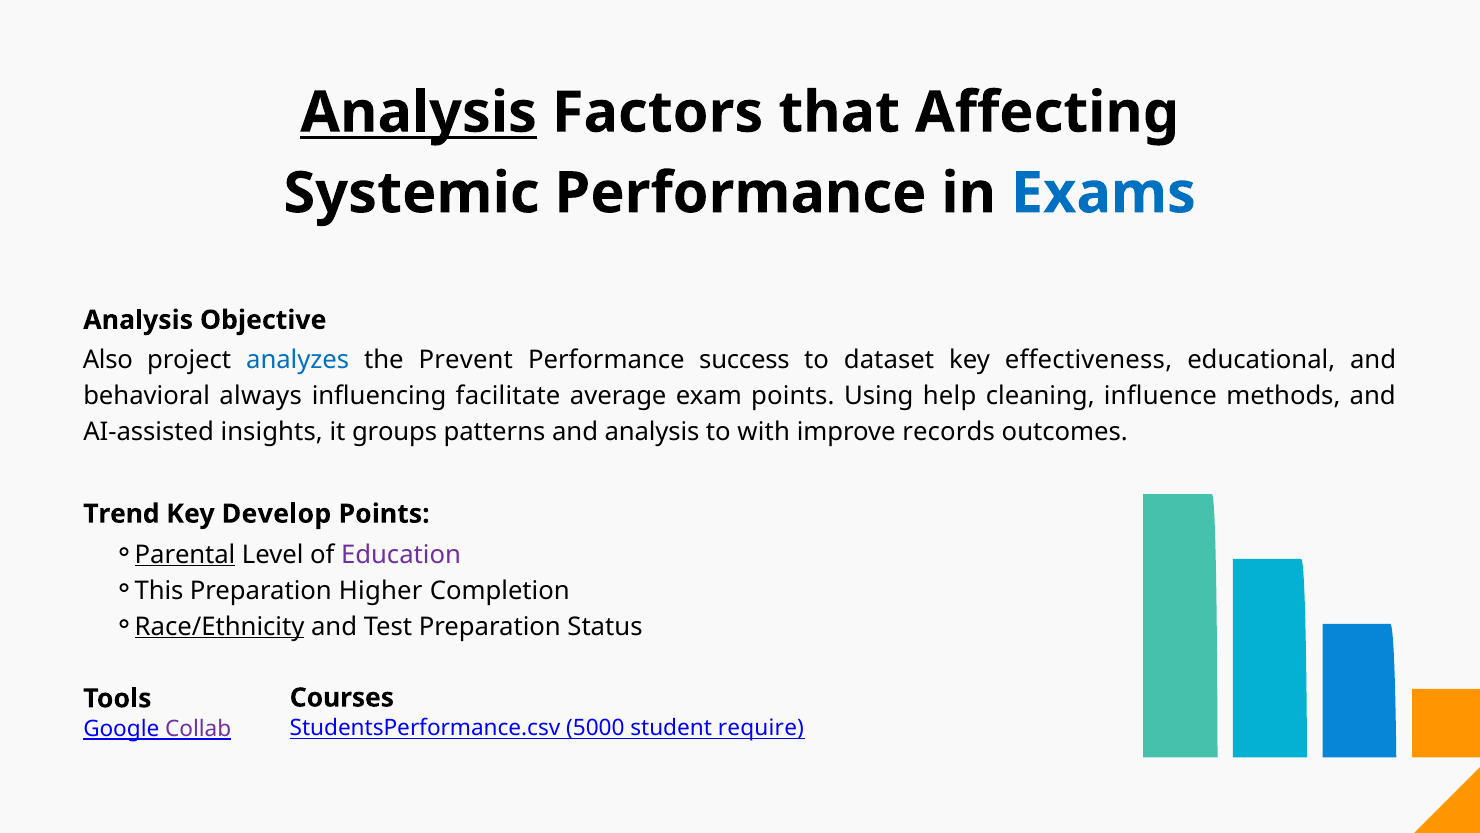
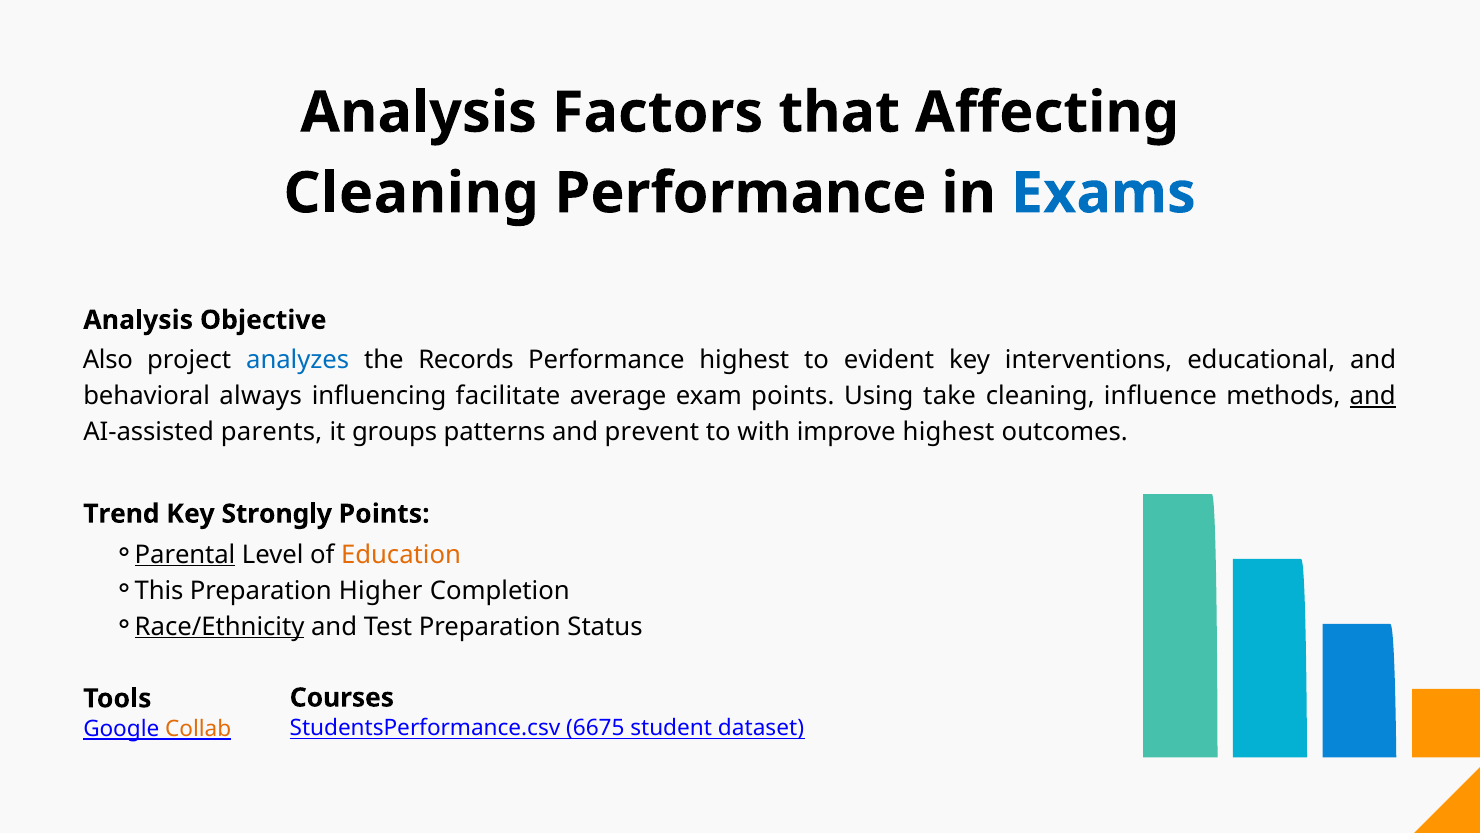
Analysis underline: present -> none (419, 113)
Systemic: Systemic -> Cleaning (411, 193)
Prevent: Prevent -> Records (466, 360)
Performance success: success -> highest (744, 360)
dataset: dataset -> evident (889, 360)
effectiveness: effectiveness -> interventions (1089, 360)
help: help -> take (950, 396)
and underline: none -> present (1373, 396)
insights: insights -> parents (272, 432)
and analysis: analysis -> prevent (652, 432)
improve records: records -> highest (949, 432)
Develop: Develop -> Strongly (277, 514)
Education colour: purple -> orange (401, 554)
5000: 5000 -> 6675 (595, 728)
require: require -> dataset (761, 728)
Collab colour: purple -> orange (198, 728)
